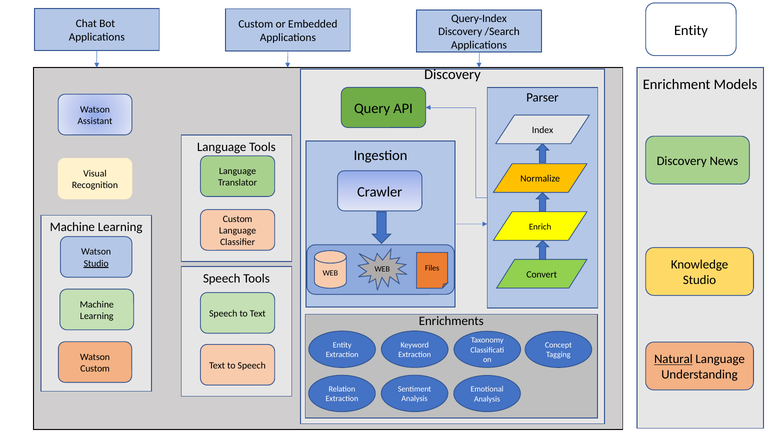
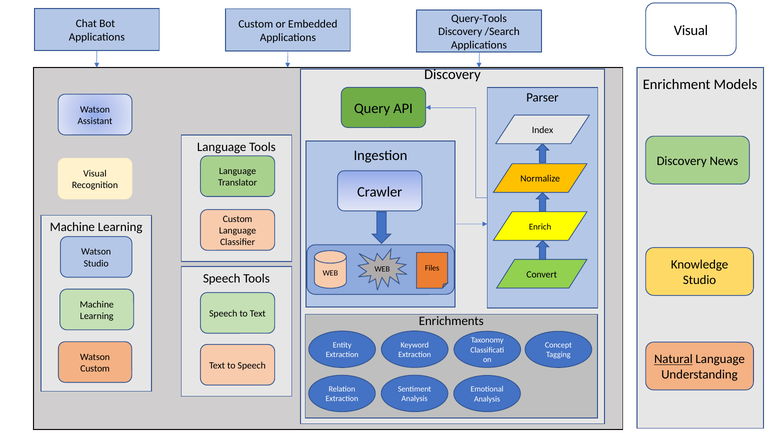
Query-Index: Query-Index -> Query-Tools (479, 18)
Entity: Entity -> Visual (691, 30)
Studio underline: present -> none (96, 263)
